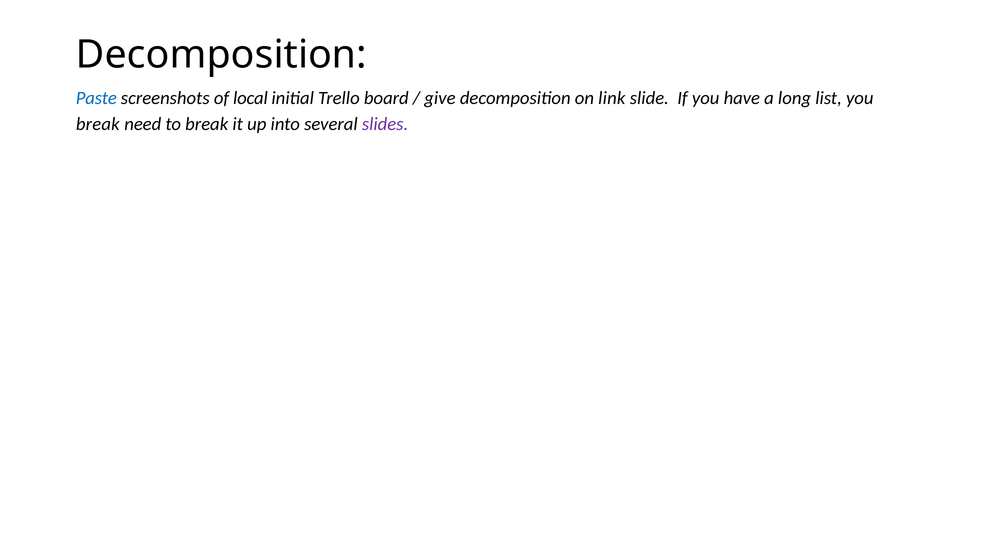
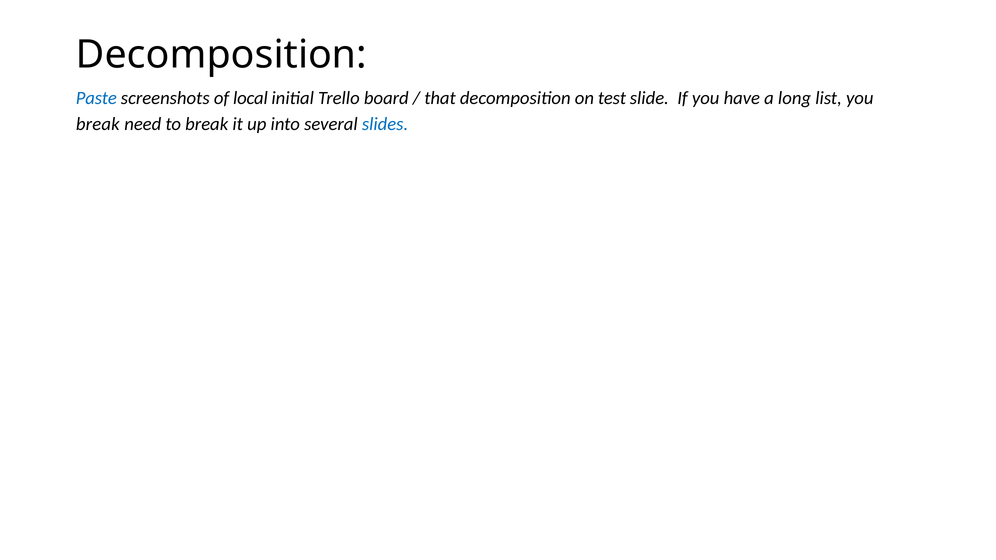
give: give -> that (440, 98)
link: link -> test (612, 98)
slides colour: purple -> blue (385, 124)
